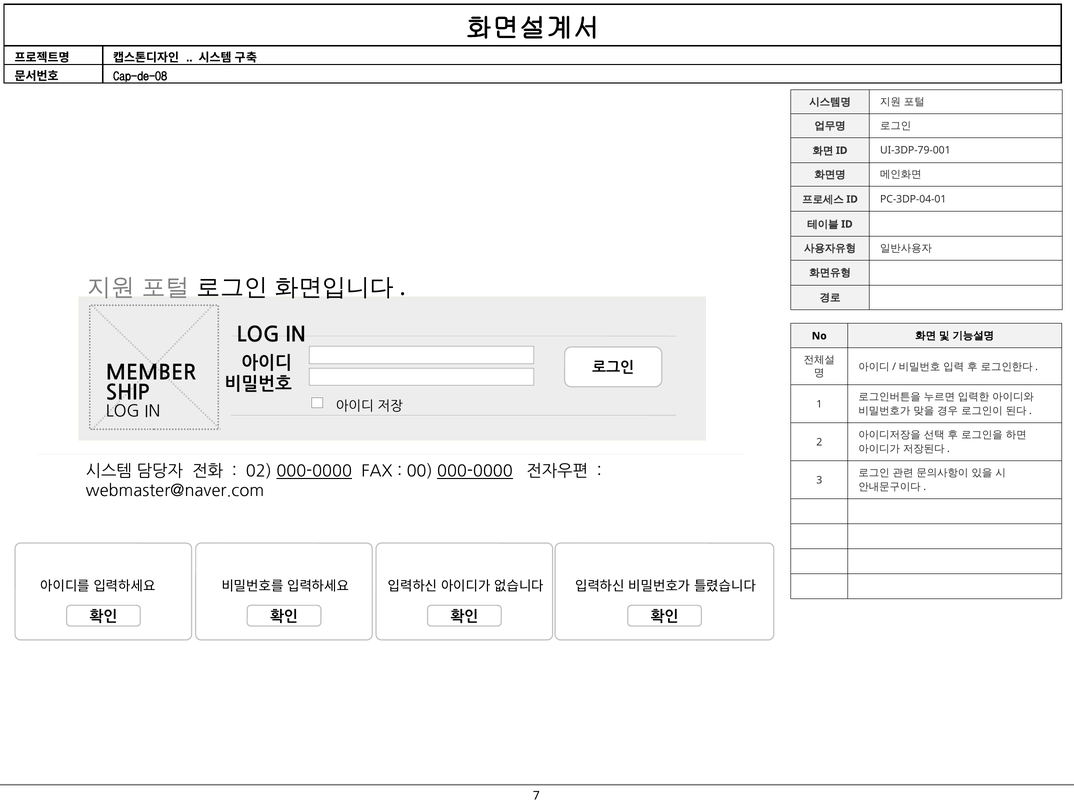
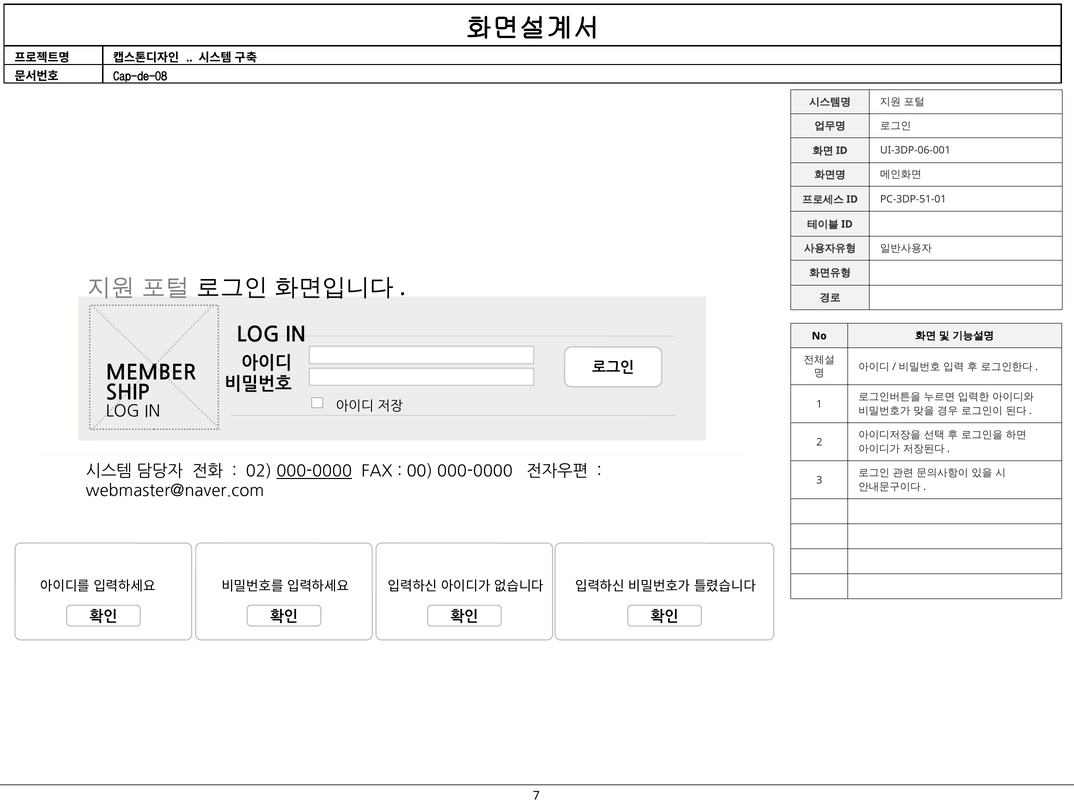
UI-3DP-79-001: UI-3DP-79-001 -> UI-3DP-06-001 (915, 150)
PC-3DP-04-01: PC-3DP-04-01 -> PC-3DP-51-01 (913, 199)
000-0000 underline: present -> none (475, 471)
